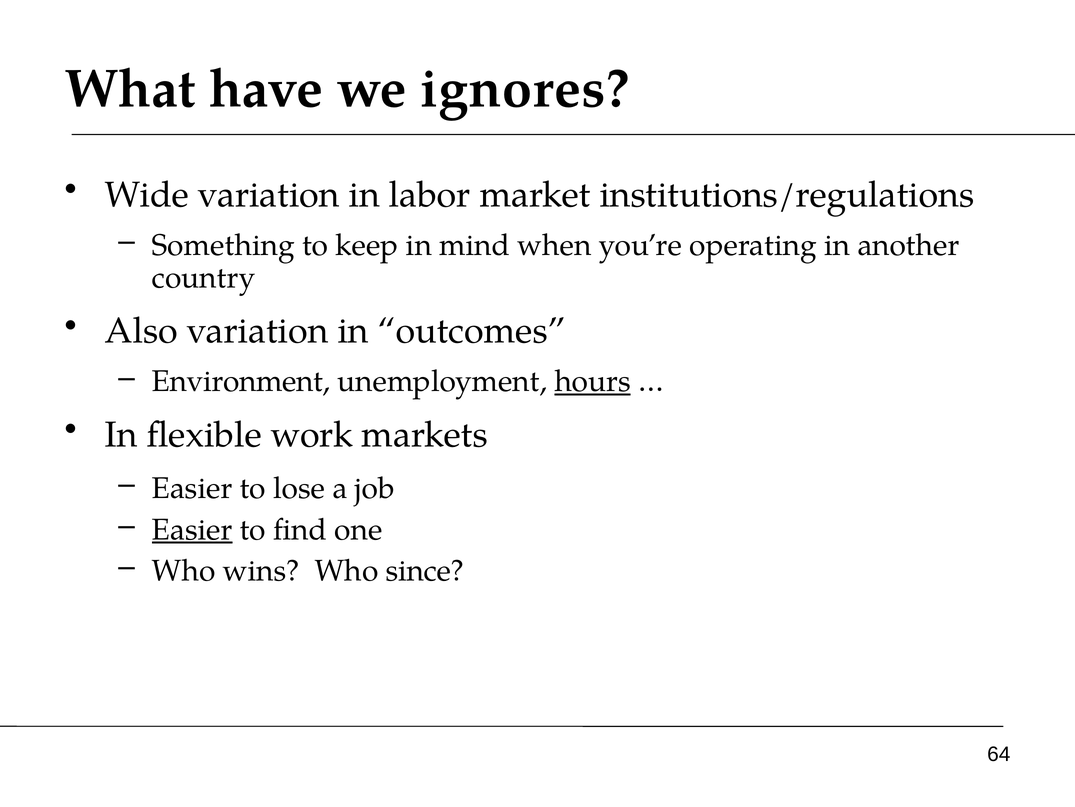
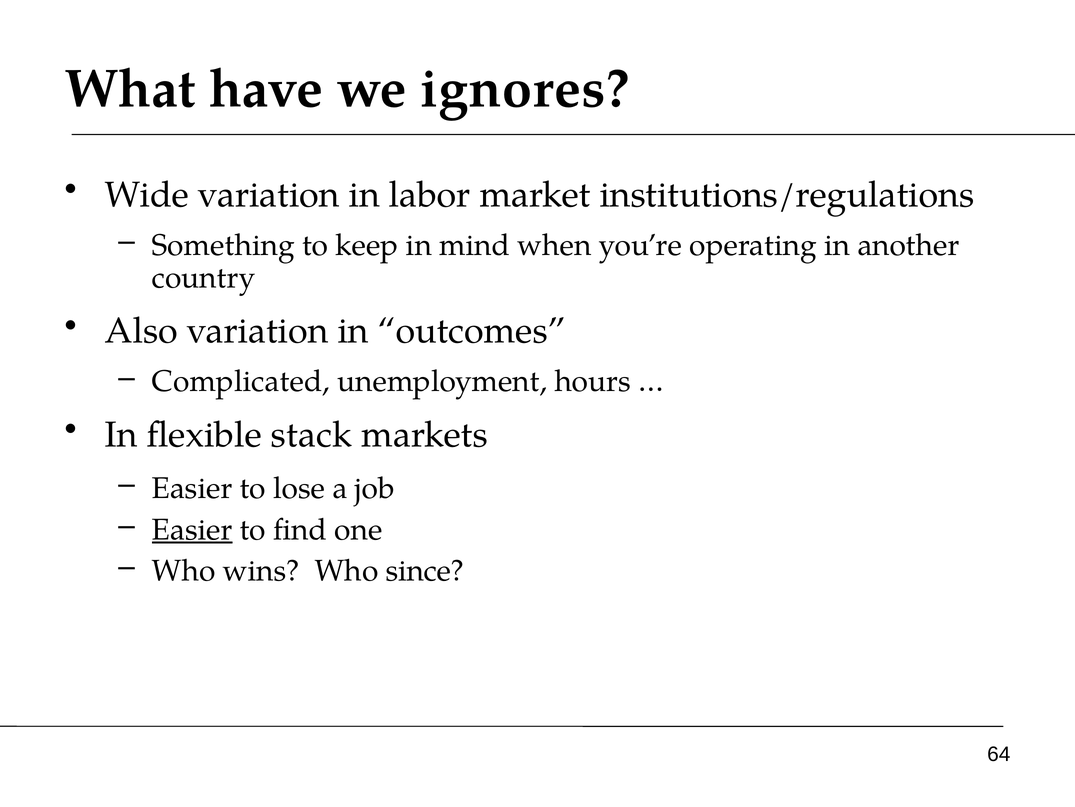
Environment: Environment -> Complicated (241, 381)
hours underline: present -> none (593, 381)
work: work -> stack (312, 435)
